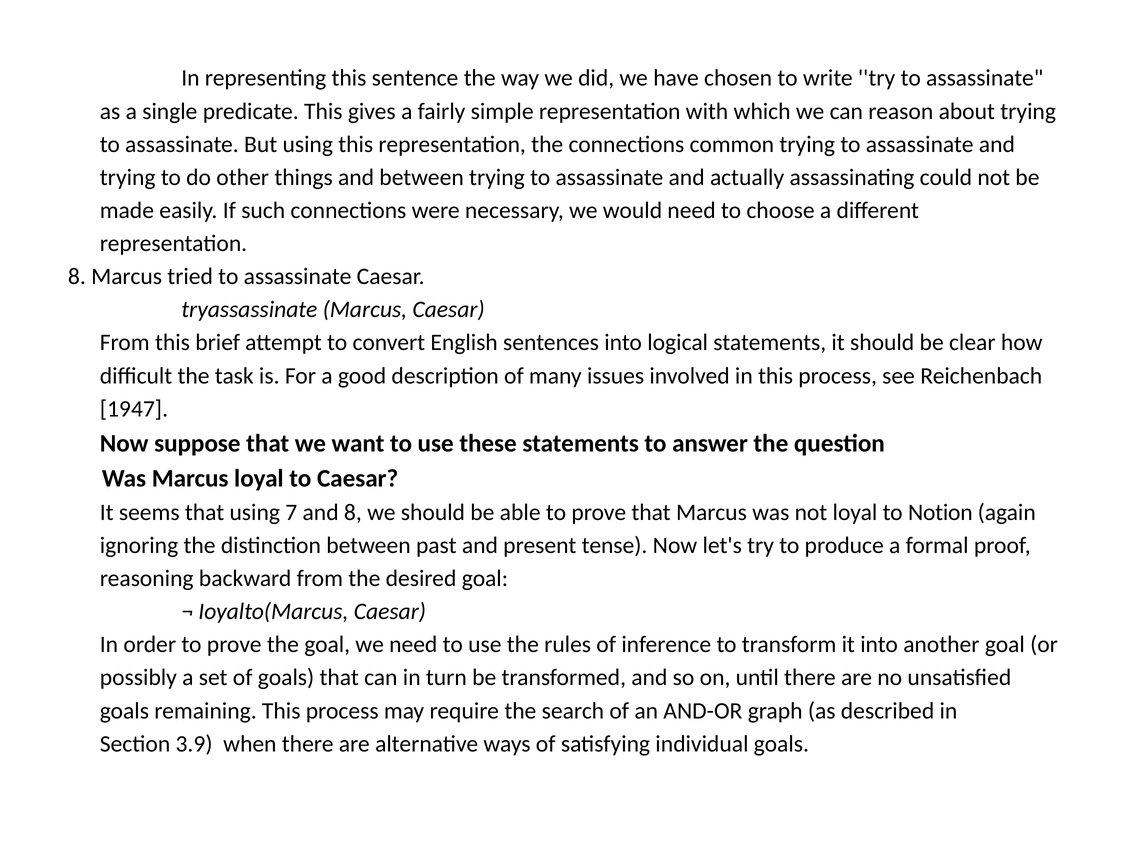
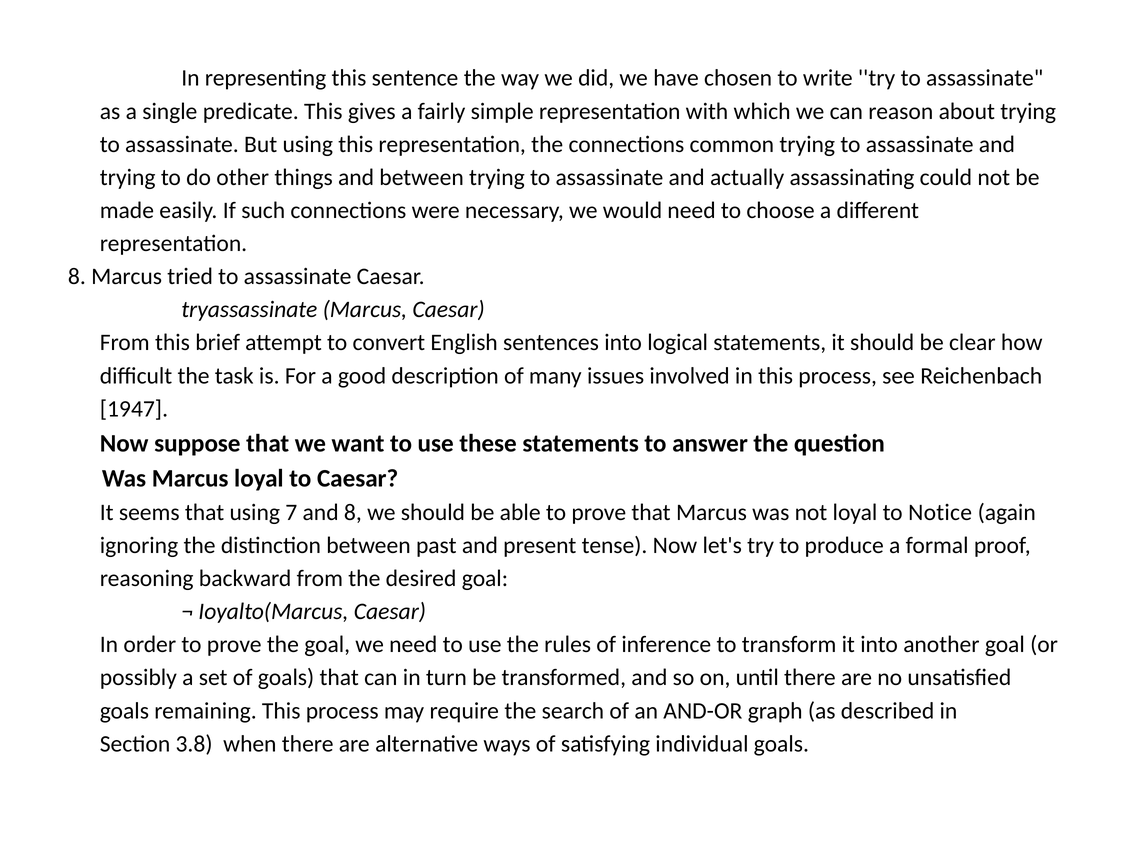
Notion: Notion -> Notice (940, 512)
3.9: 3.9 -> 3.8 (194, 744)
